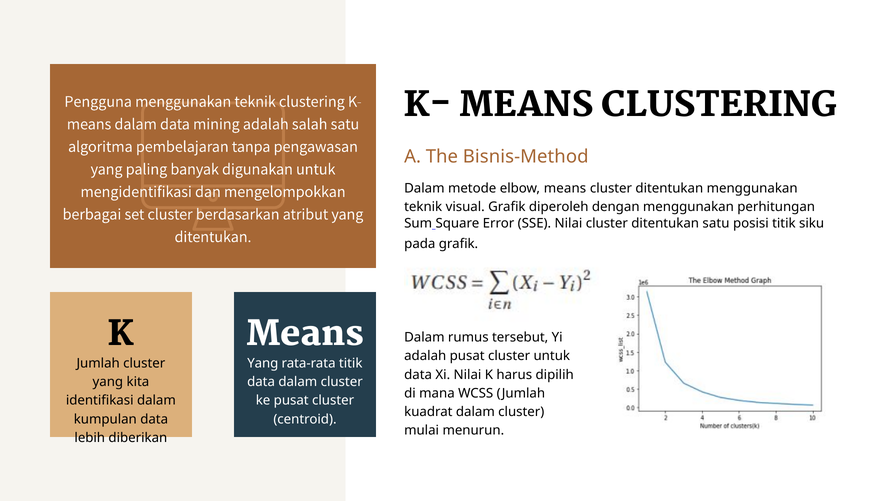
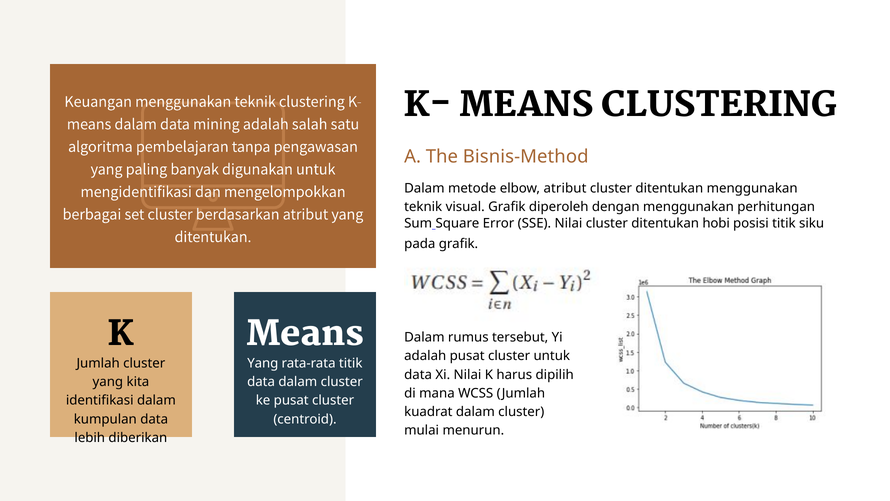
Pengguna: Pengguna -> Keuangan (98, 101)
elbow means: means -> atribut (565, 188)
ditentukan satu: satu -> hobi (716, 223)
